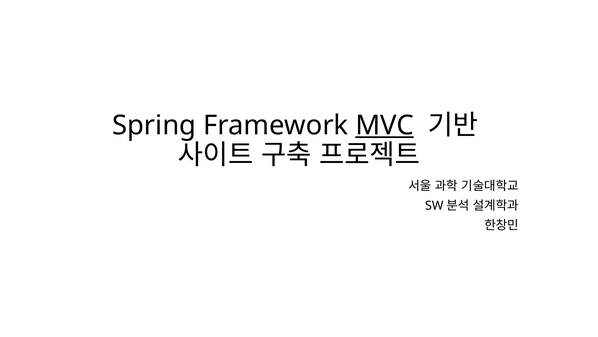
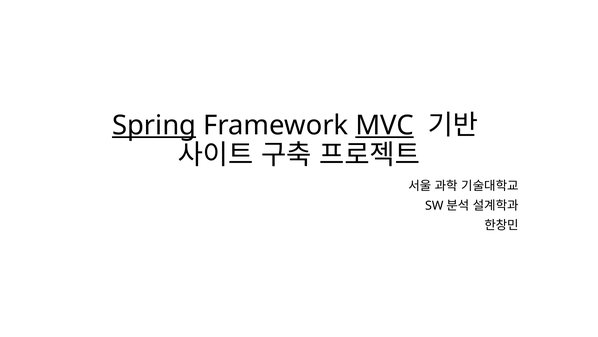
Spring underline: none -> present (154, 125)
